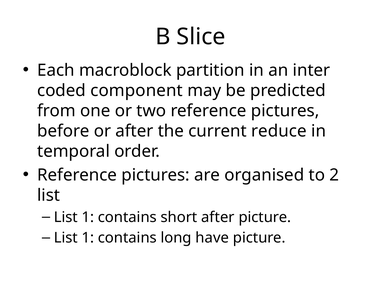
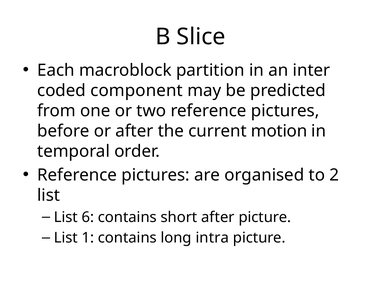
reduce: reduce -> motion (279, 131)
1: 1 -> 6 (88, 218)
have: have -> intra (212, 238)
